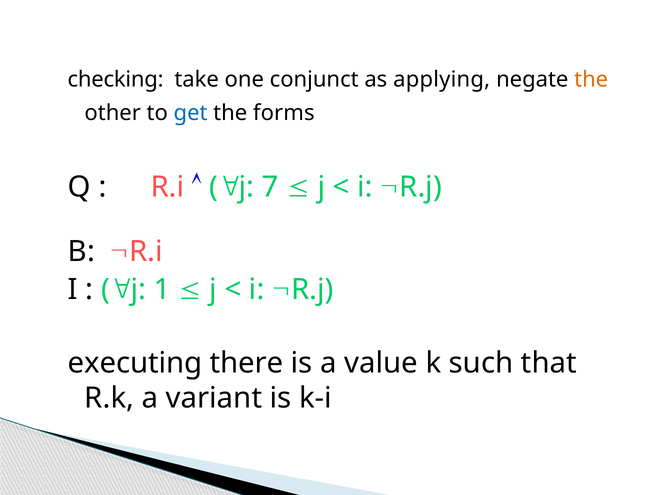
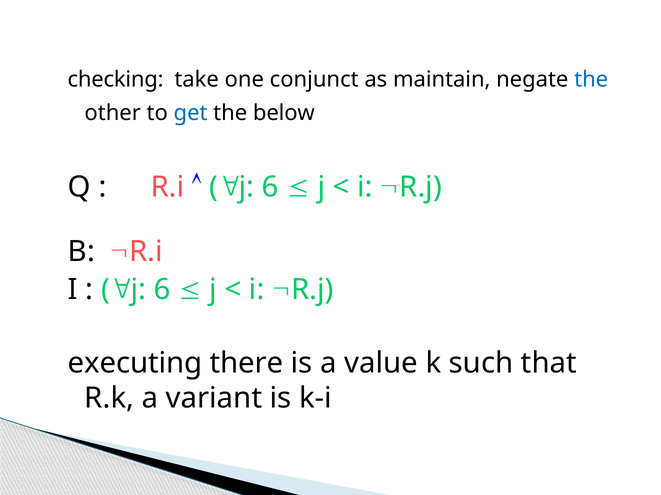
applying: applying -> maintain (442, 79)
the colour: orange -> blue (591, 79)
forms: forms -> below (284, 113)
7: 7 -> 6 (270, 187)
1: 1 -> 6 (162, 290)
